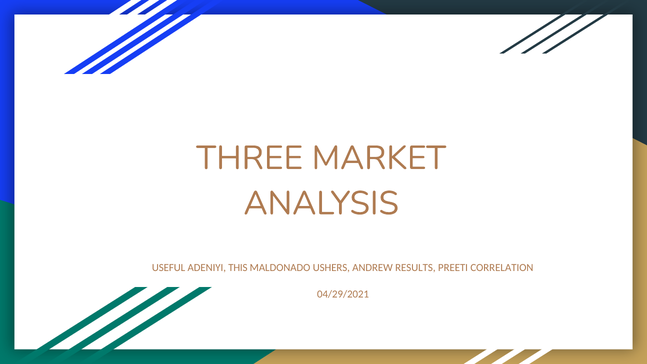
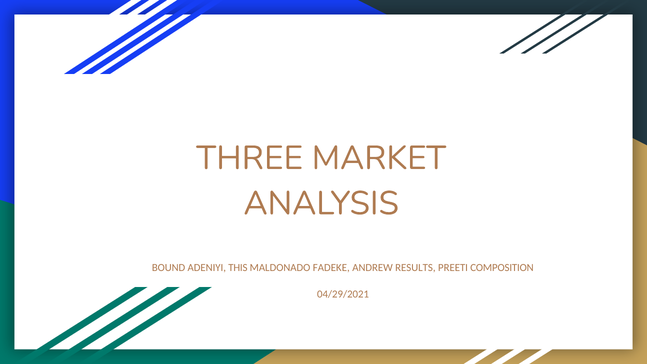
USEFUL: USEFUL -> BOUND (169, 268)
USHERS: USHERS -> FADEKE (331, 268)
CORRELATION: CORRELATION -> COMPOSITION (502, 268)
